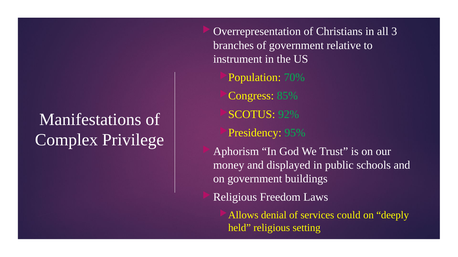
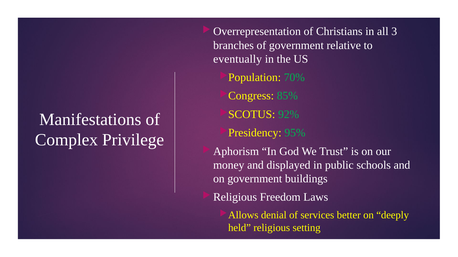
instrument: instrument -> eventually (238, 59)
could: could -> better (349, 216)
